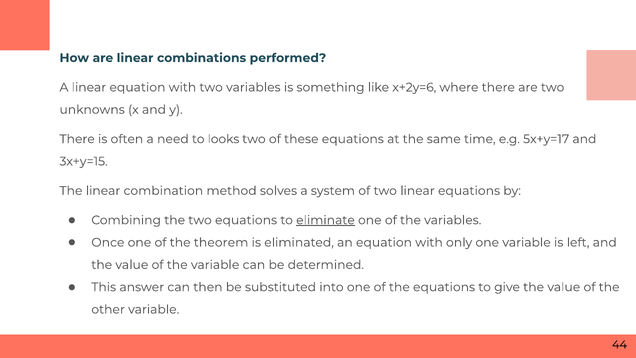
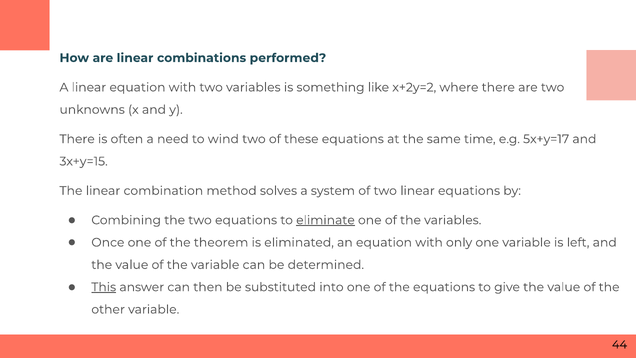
x+2y=6: x+2y=6 -> x+2y=2 (414, 87)
looks: looks -> wind (223, 139)
This underline: none -> present (104, 287)
